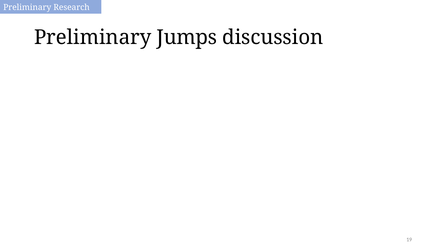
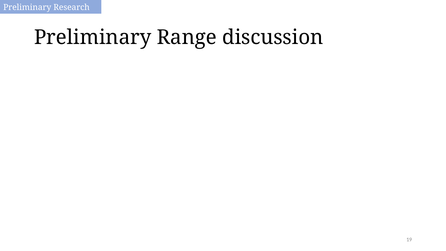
Jumps: Jumps -> Range (187, 37)
